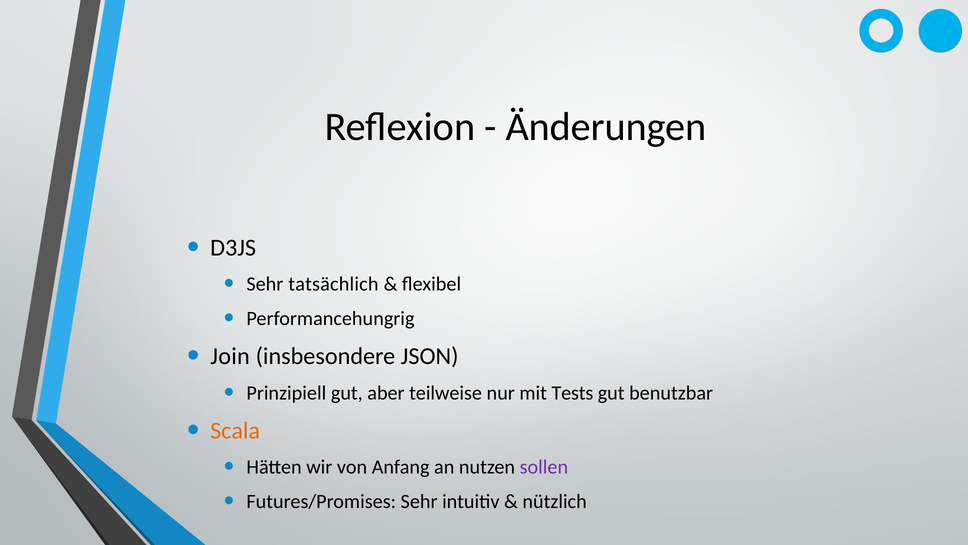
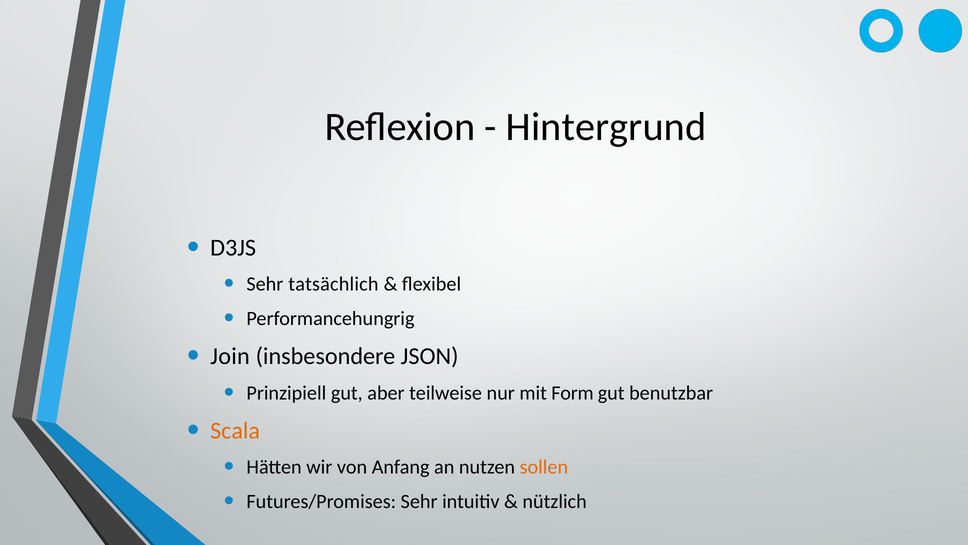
Änderungen: Änderungen -> Hintergrund (606, 127)
Tests: Tests -> Form (572, 393)
sollen colour: purple -> orange (544, 467)
